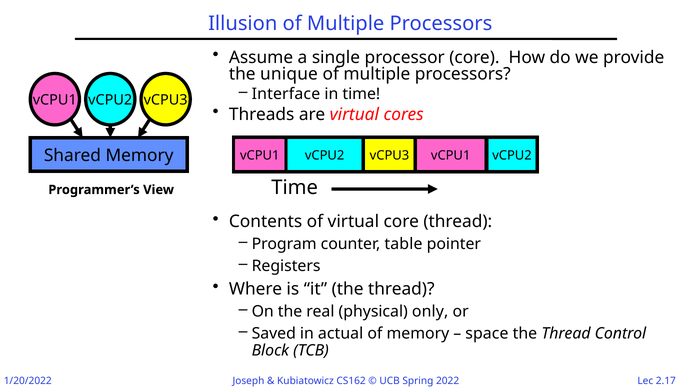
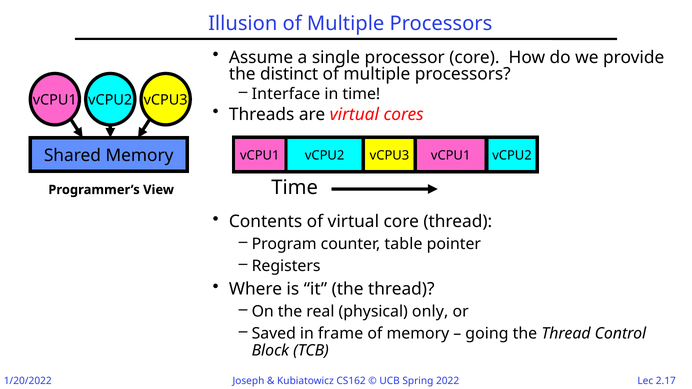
unique: unique -> distinct (289, 74)
actual: actual -> frame (341, 334)
space: space -> going (487, 334)
